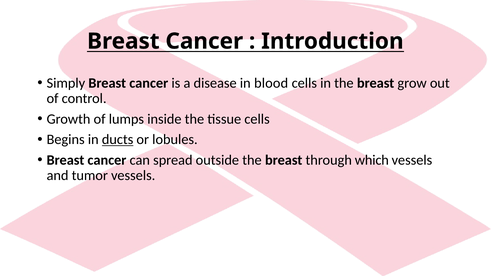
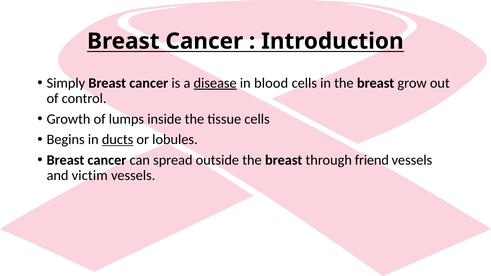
disease underline: none -> present (215, 83)
which: which -> friend (372, 160)
tumor: tumor -> victim (90, 176)
